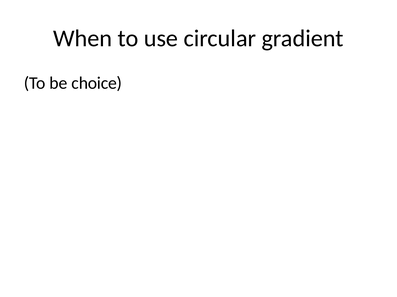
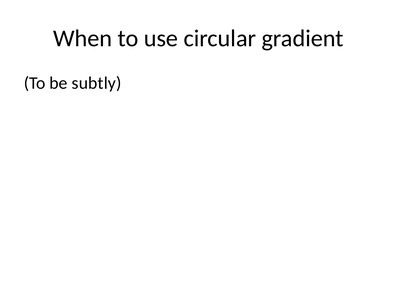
choice: choice -> subtly (97, 83)
